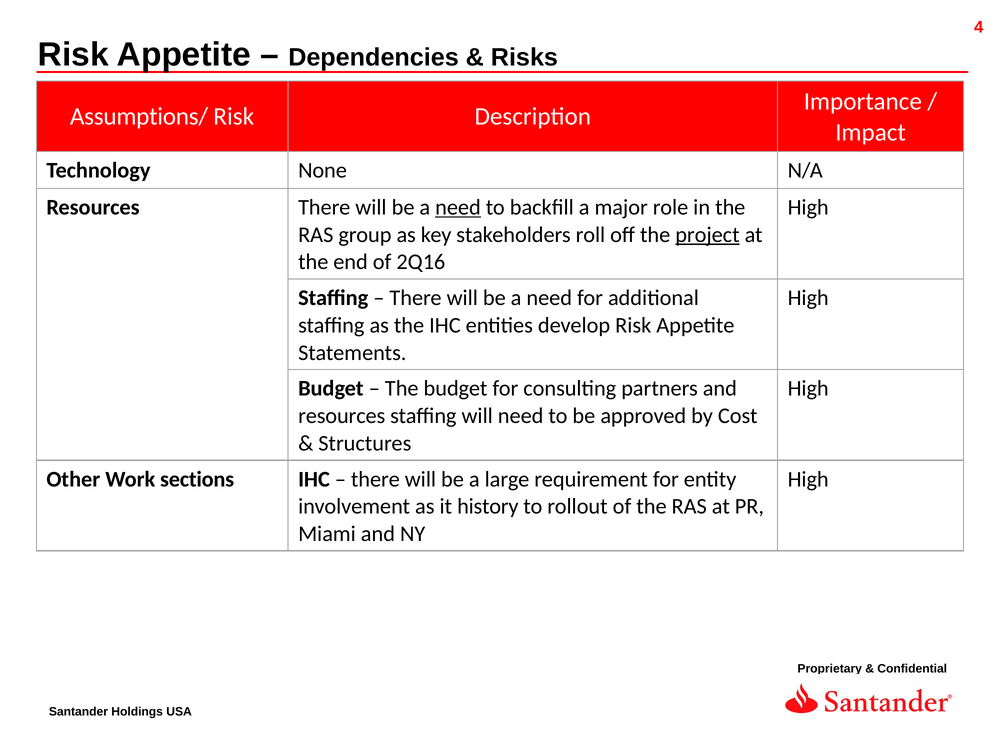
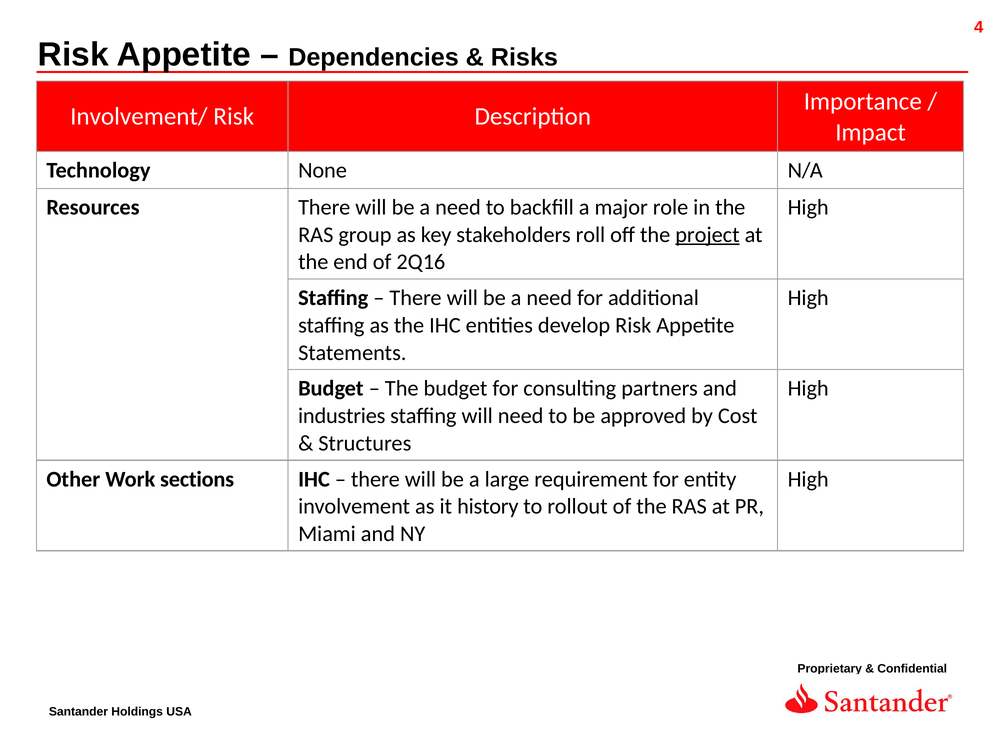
Assumptions/: Assumptions/ -> Involvement/ (139, 117)
need underline: present -> none (458, 207)
resources: resources -> industries (342, 416)
